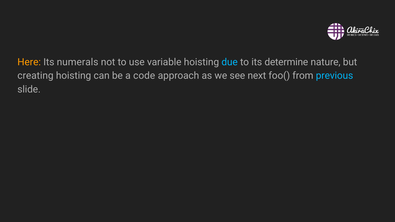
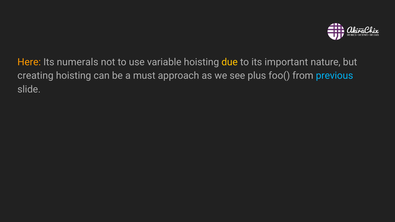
due colour: light blue -> yellow (230, 62)
determine: determine -> important (286, 62)
code: code -> must (144, 76)
next: next -> plus (257, 76)
